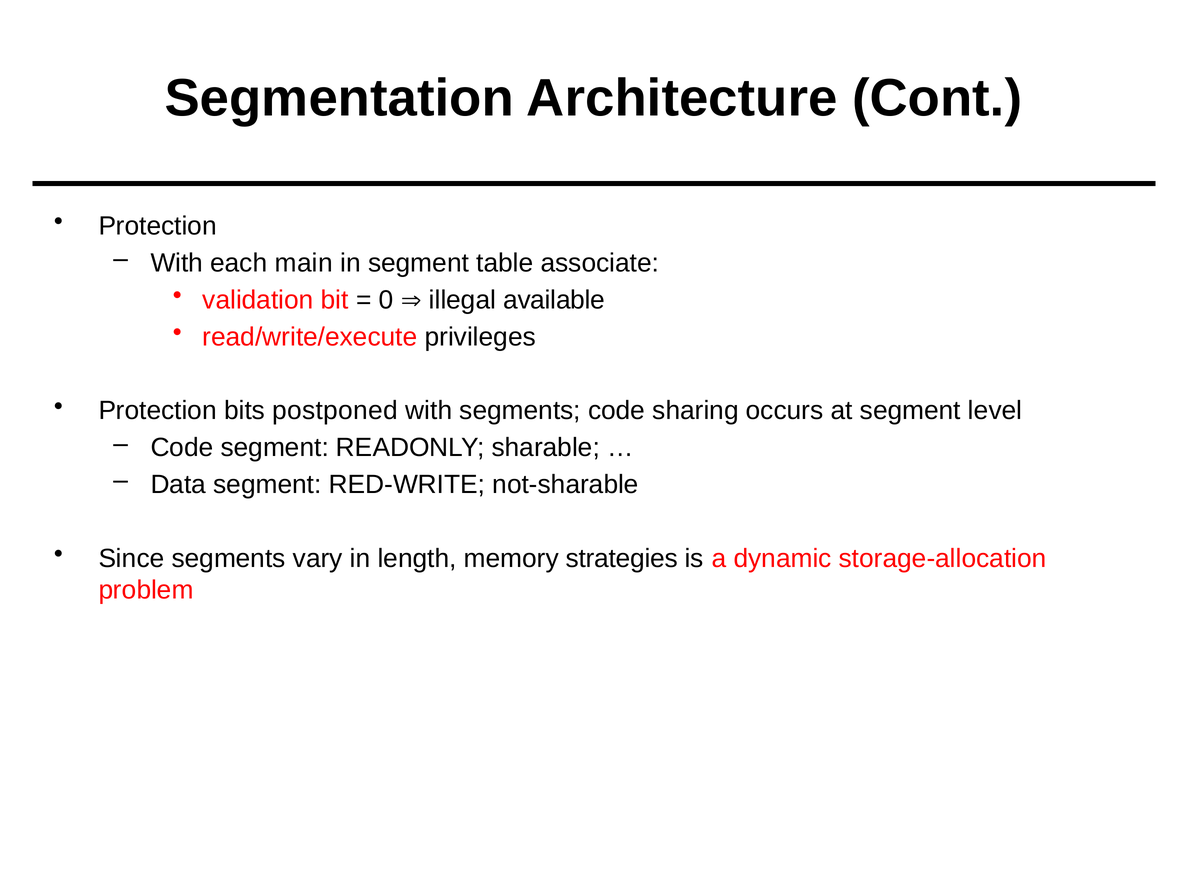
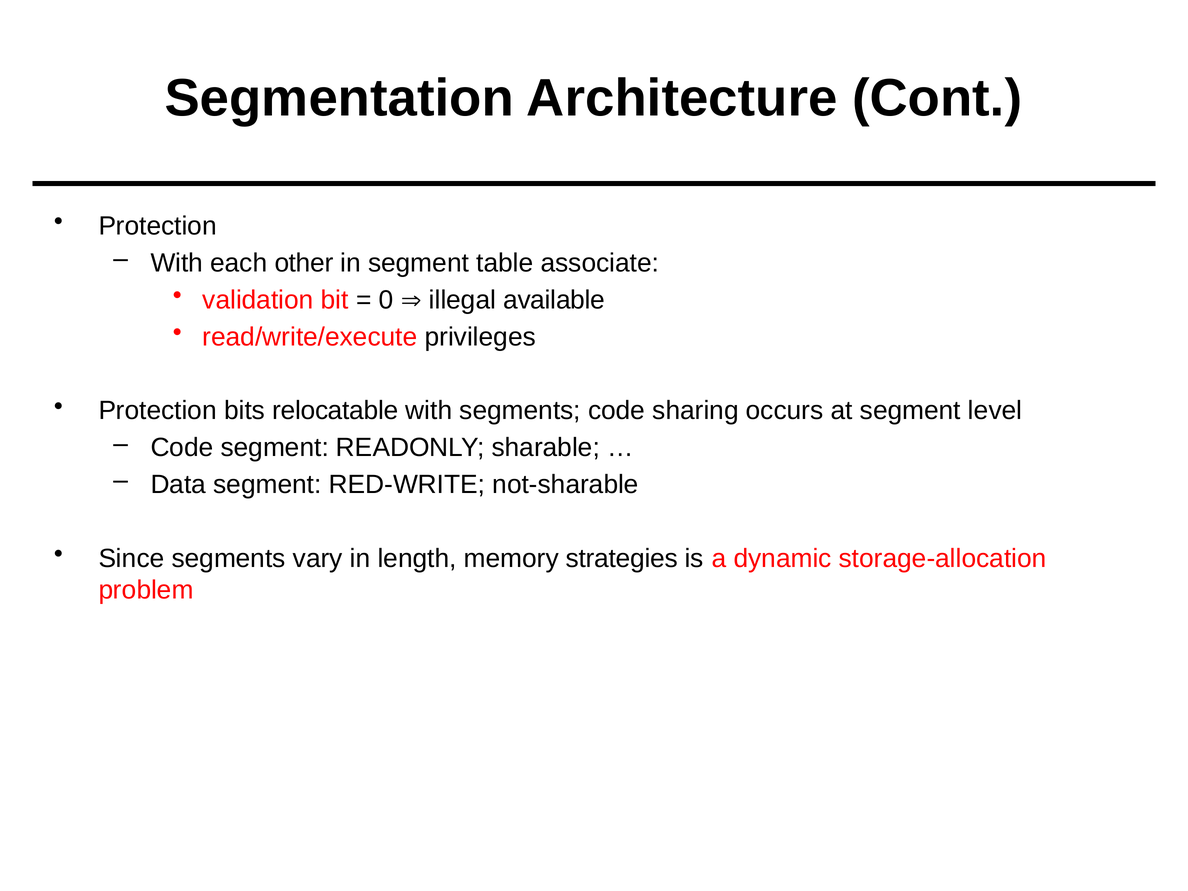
main: main -> other (304, 263)
postponed: postponed -> relocatable (335, 411)
